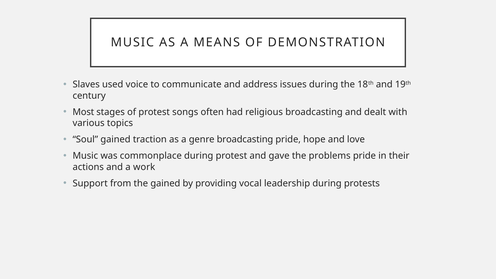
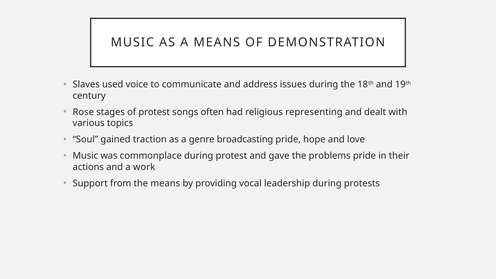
Most: Most -> Rose (83, 112)
religious broadcasting: broadcasting -> representing (314, 112)
the gained: gained -> means (165, 183)
